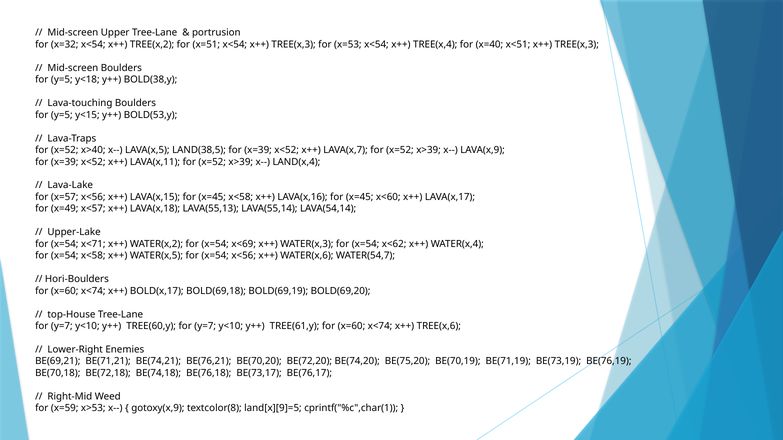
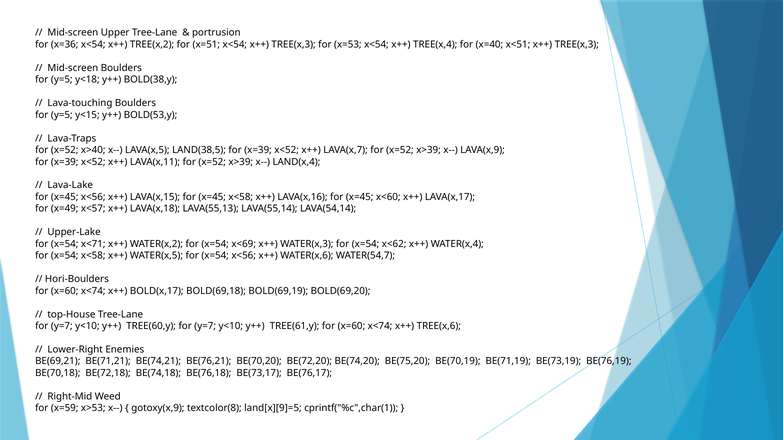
x=32: x=32 -> x=36 (65, 44)
x=57: x=57 -> x=45 (65, 197)
